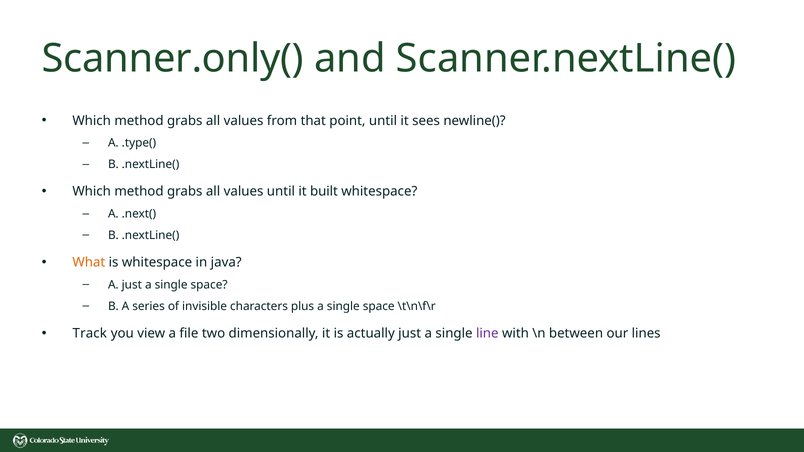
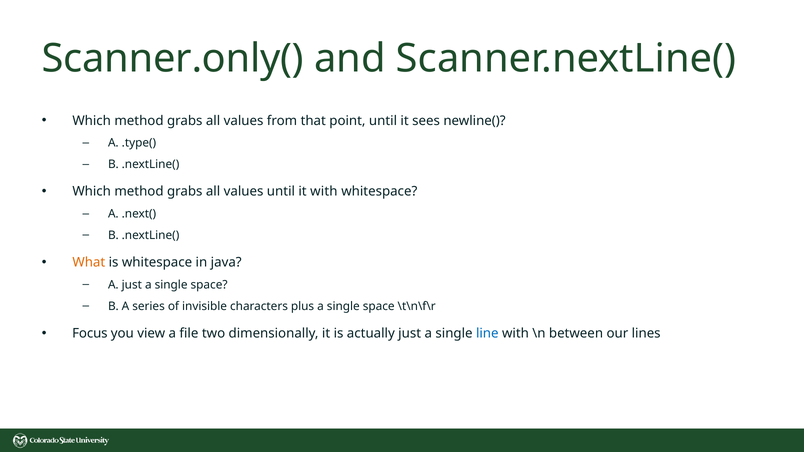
it built: built -> with (324, 192)
Track: Track -> Focus (90, 334)
line colour: purple -> blue (487, 334)
